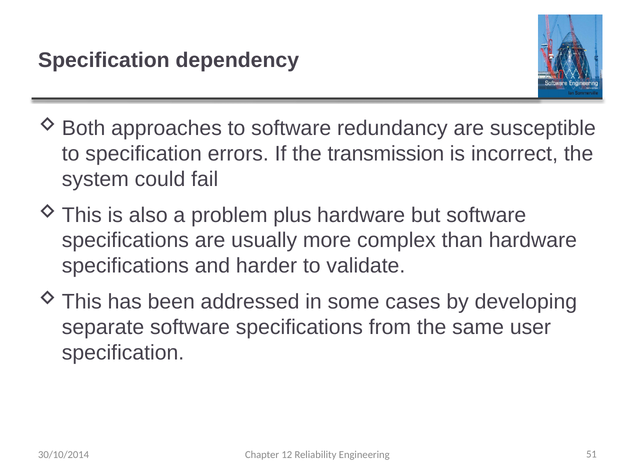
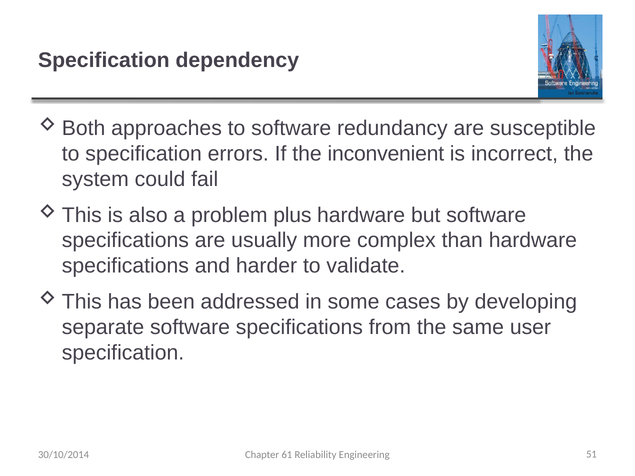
transmission: transmission -> inconvenient (386, 154)
12: 12 -> 61 (287, 455)
